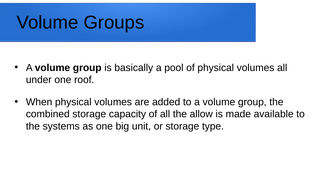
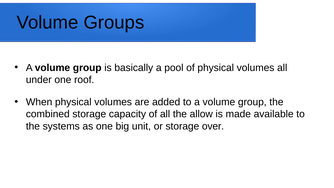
type: type -> over (213, 126)
